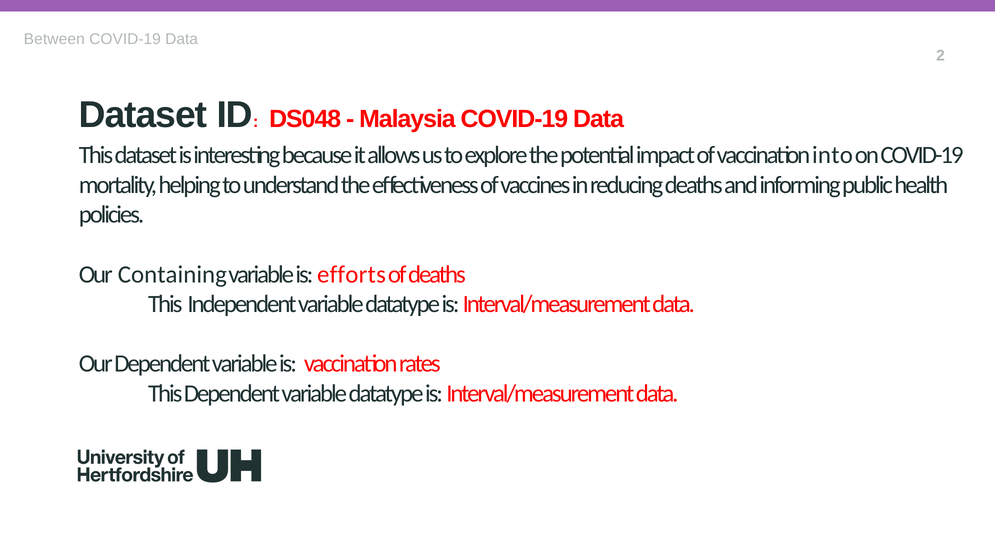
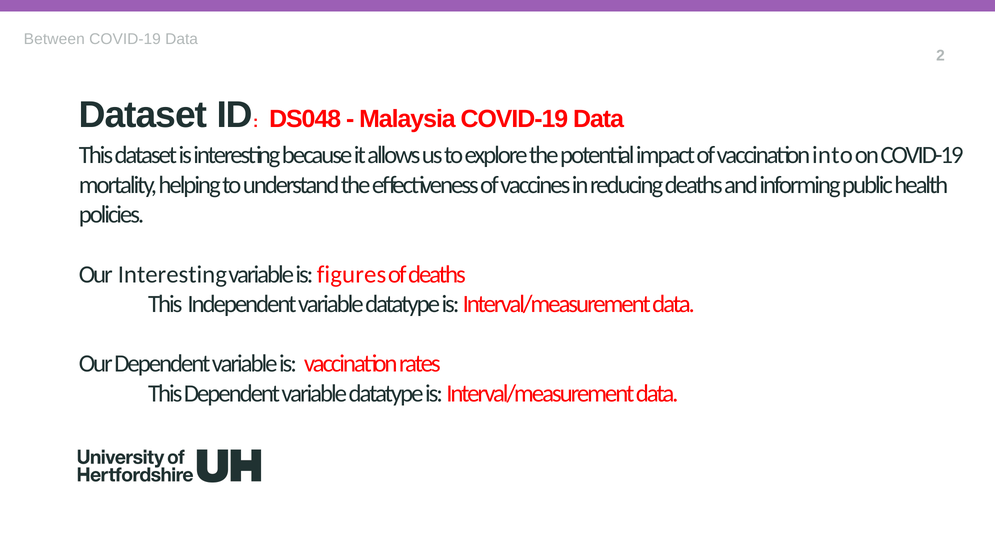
Our Containing: Containing -> Interesting (172, 275)
efforts: efforts -> figures (352, 275)
